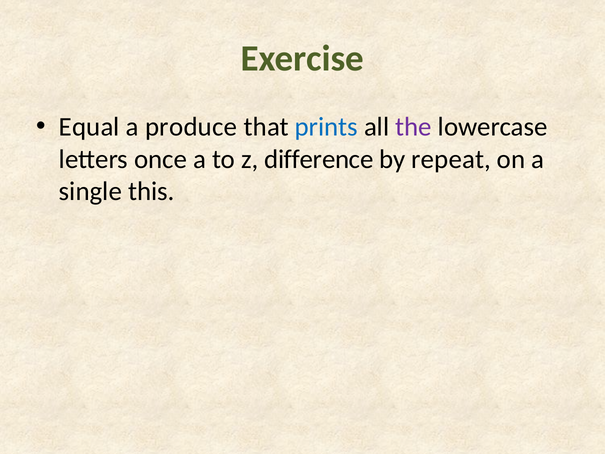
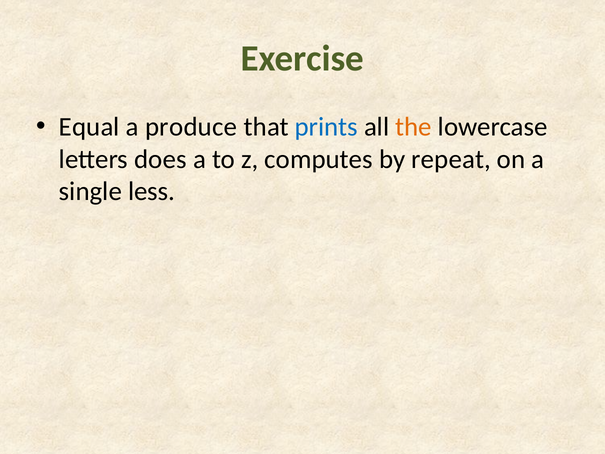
the colour: purple -> orange (414, 127)
once: once -> does (160, 159)
difference: difference -> computes (319, 159)
this: this -> less (151, 191)
